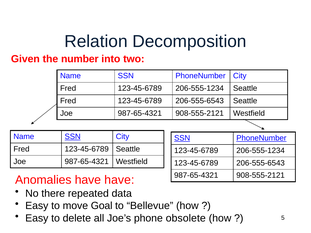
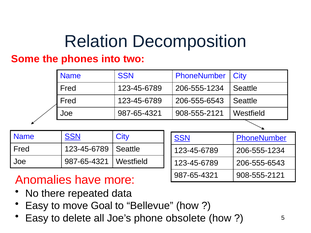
Given: Given -> Some (25, 59)
number: number -> phones (80, 59)
have have: have -> more (119, 180)
